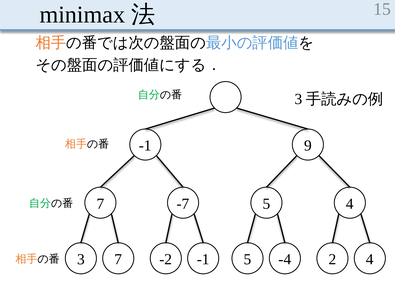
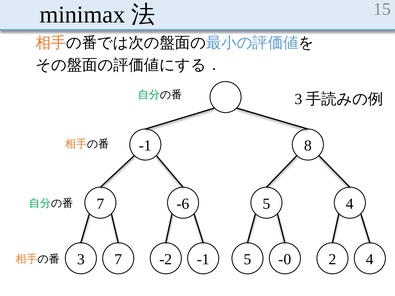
9: 9 -> 8 (308, 146)
-7: -7 -> -6 (183, 204)
-4: -4 -> -0 (285, 260)
